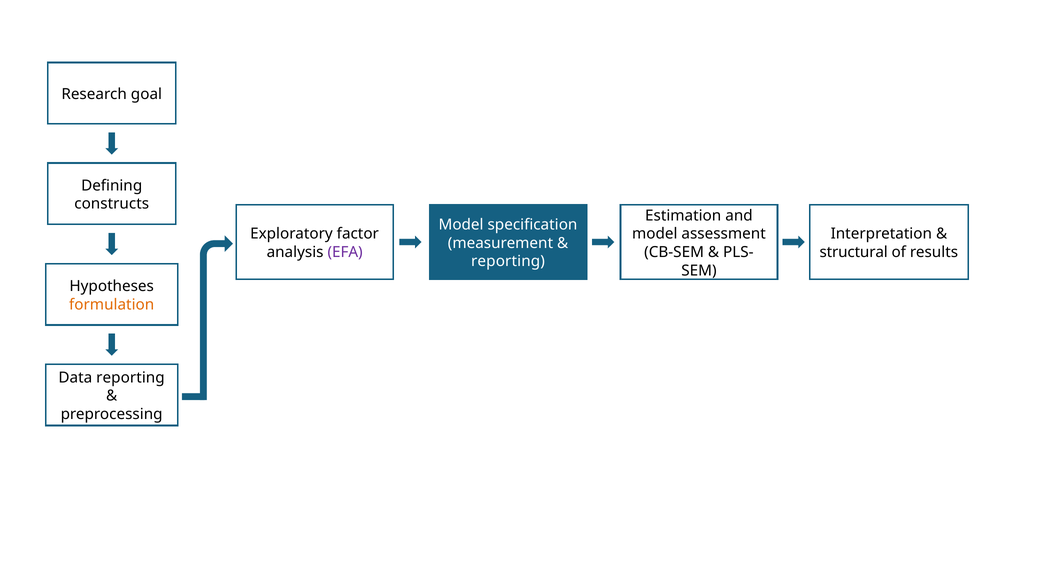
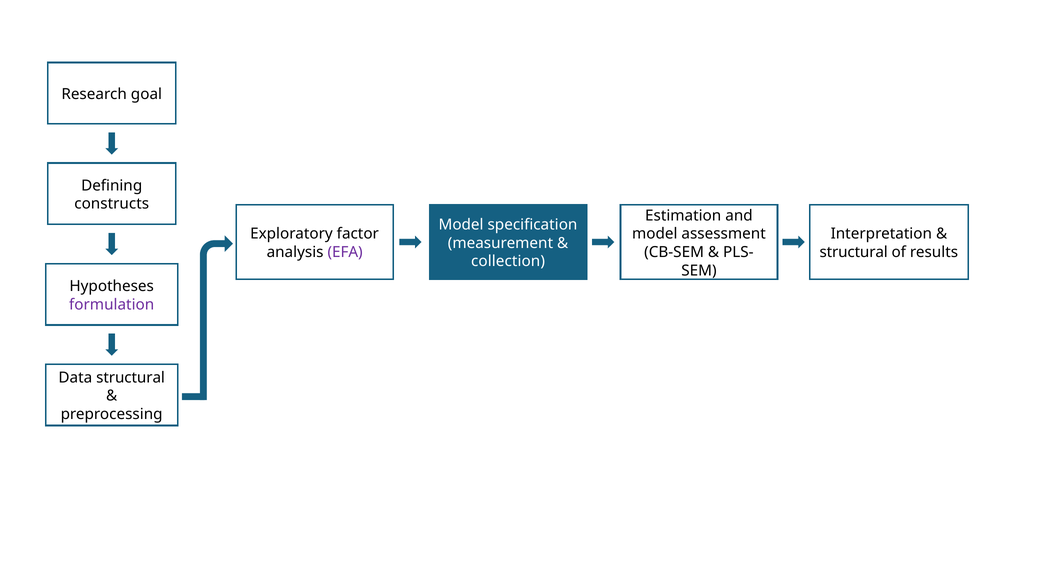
reporting: reporting -> collection (508, 262)
formulation colour: orange -> purple (112, 305)
Data reporting: reporting -> structural (131, 378)
